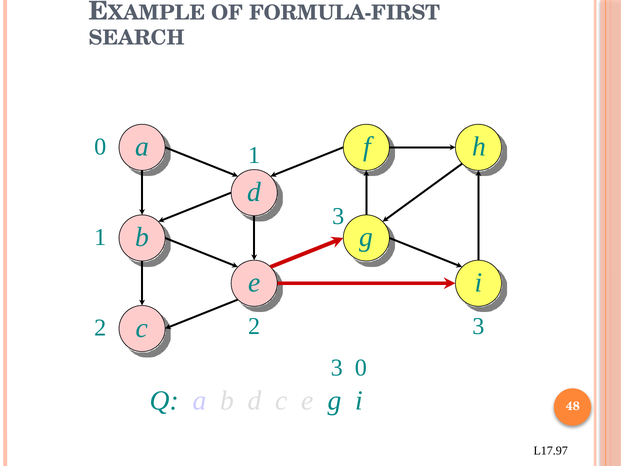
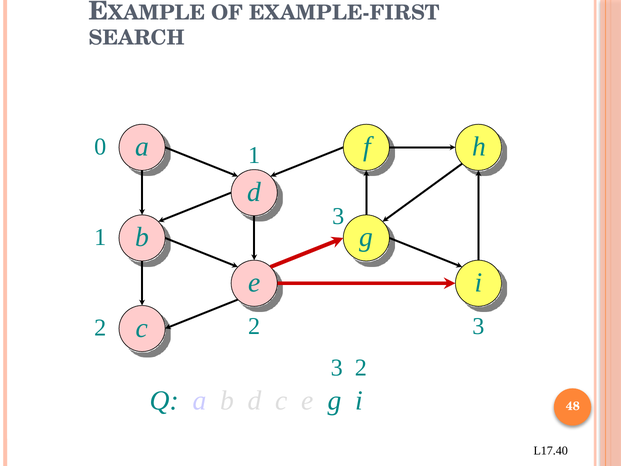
FORMULA-FIRST: FORMULA-FIRST -> EXAMPLE-FIRST (345, 13)
3 0: 0 -> 2 (361, 367)
L17.97: L17.97 -> L17.40 (551, 451)
